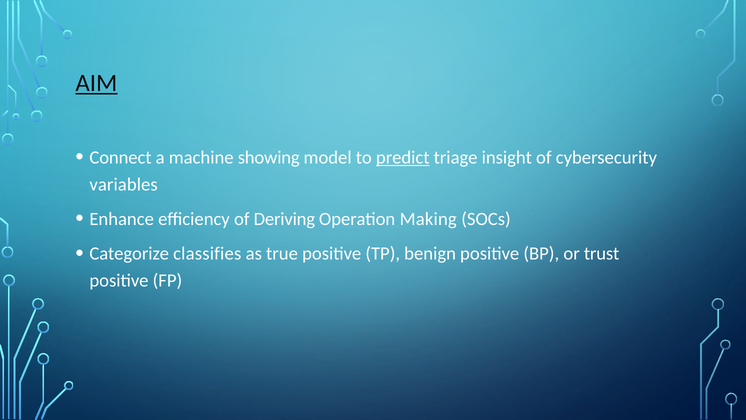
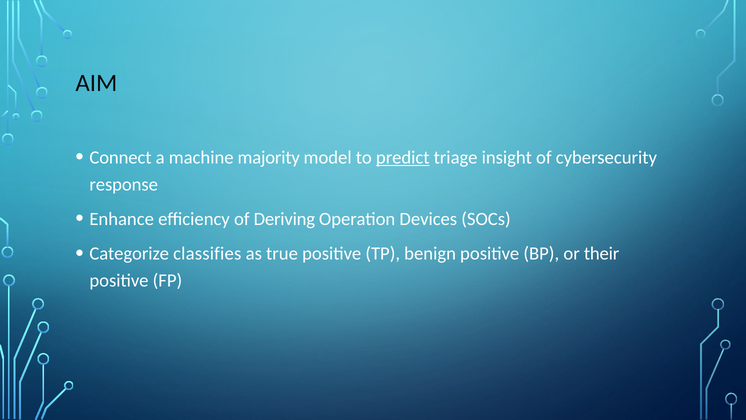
AIM underline: present -> none (96, 83)
showing: showing -> majority (269, 157)
variables: variables -> response (124, 184)
Making: Making -> Devices (428, 219)
trust: trust -> their (602, 254)
